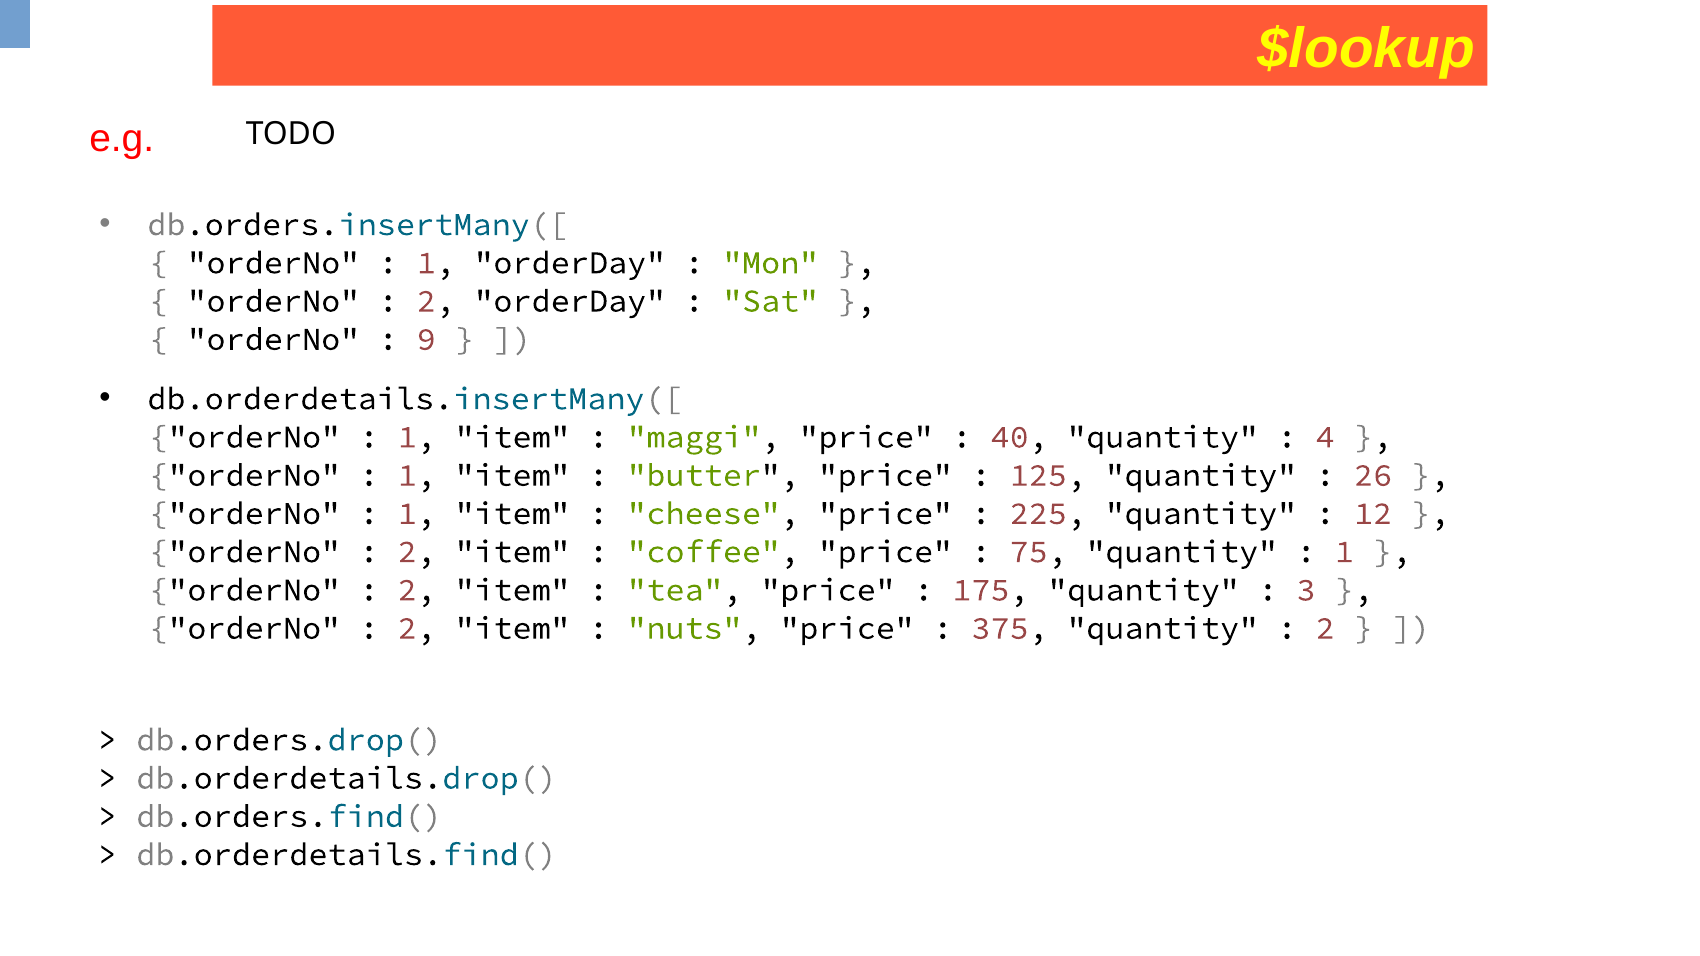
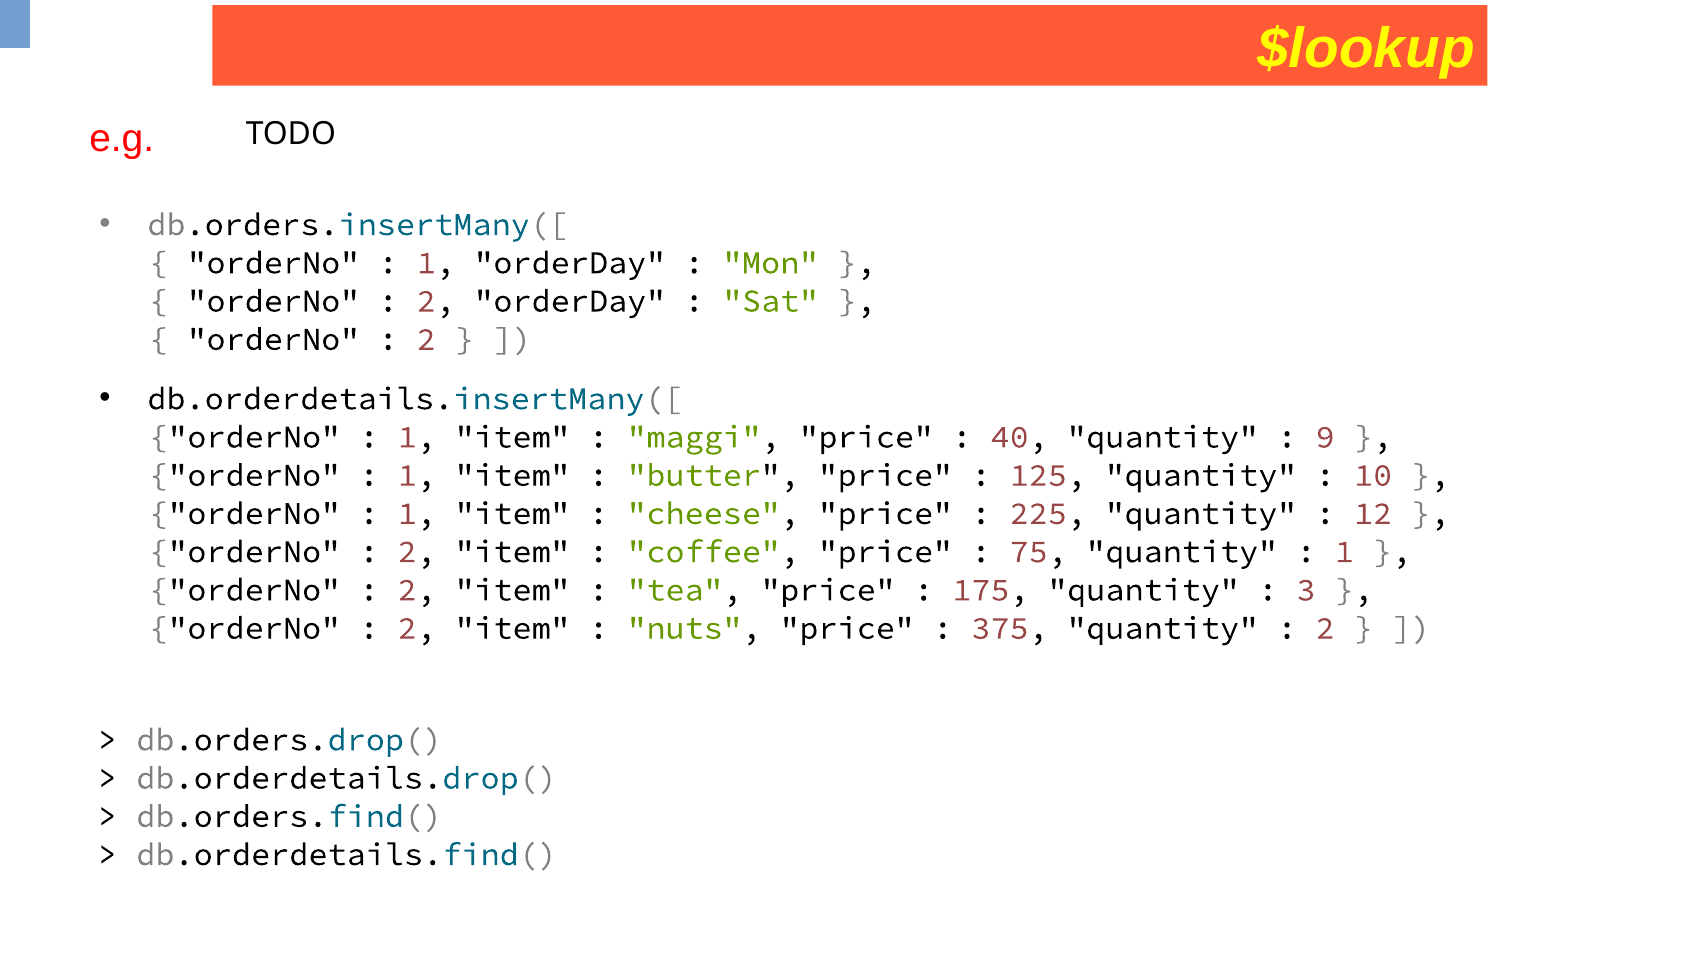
9: 9 -> 2 (426, 339)
4: 4 -> 9 (1325, 437)
26: 26 -> 10 (1373, 475)
